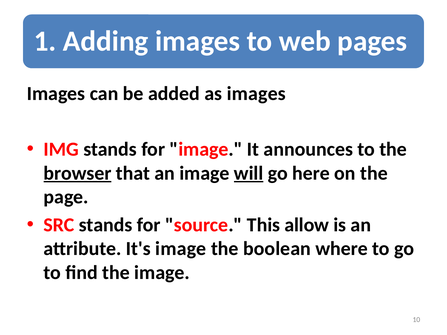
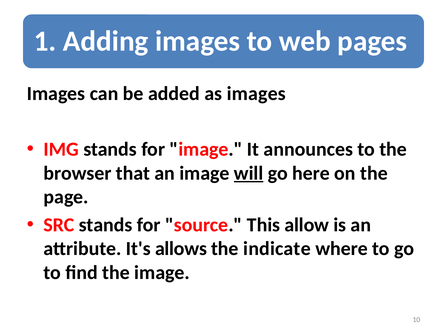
browser underline: present -> none (78, 173)
It's image: image -> allows (181, 249)
boolean: boolean -> indicate (277, 249)
